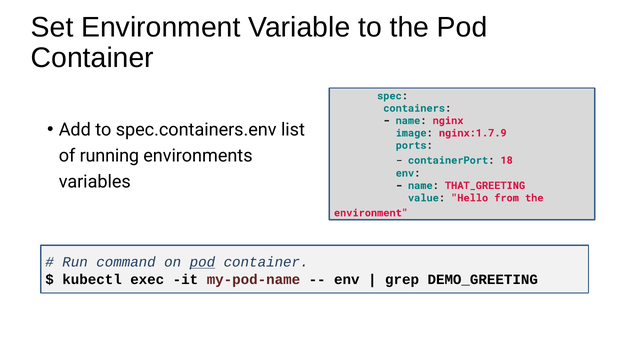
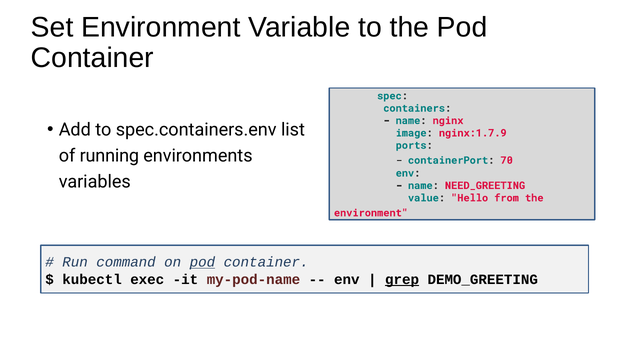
18: 18 -> 70 (507, 160)
THAT_GREETING: THAT_GREETING -> NEED_GREETING (485, 186)
grep underline: none -> present (402, 280)
